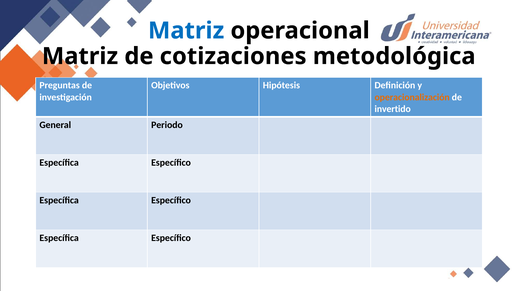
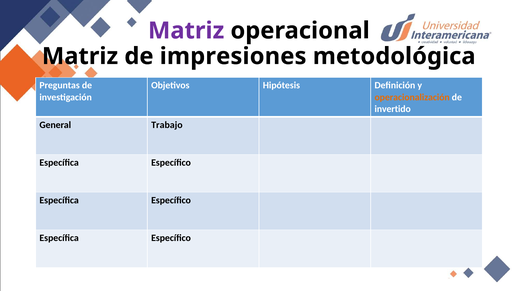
Matriz colour: blue -> purple (186, 31)
cotizaciones: cotizaciones -> impresiones (233, 56)
Periodo: Periodo -> Trabajo (167, 125)
